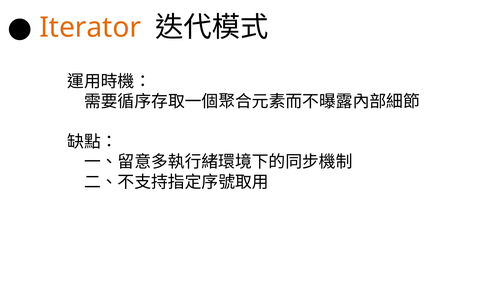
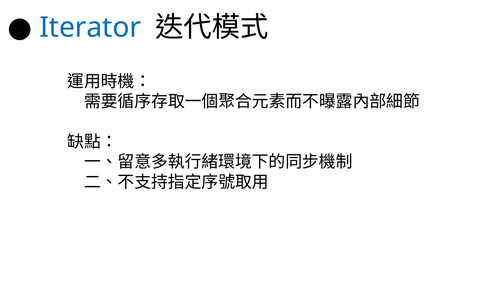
Iterator colour: orange -> blue (90, 28)
